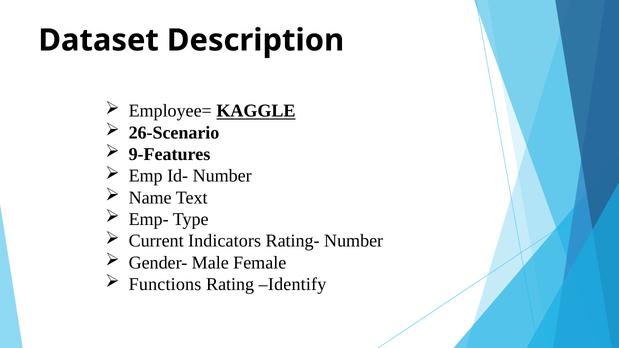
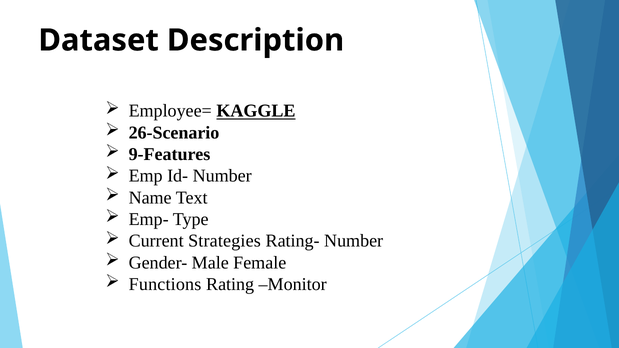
Indicators: Indicators -> Strategies (225, 241)
Identify: Identify -> Monitor (293, 285)
